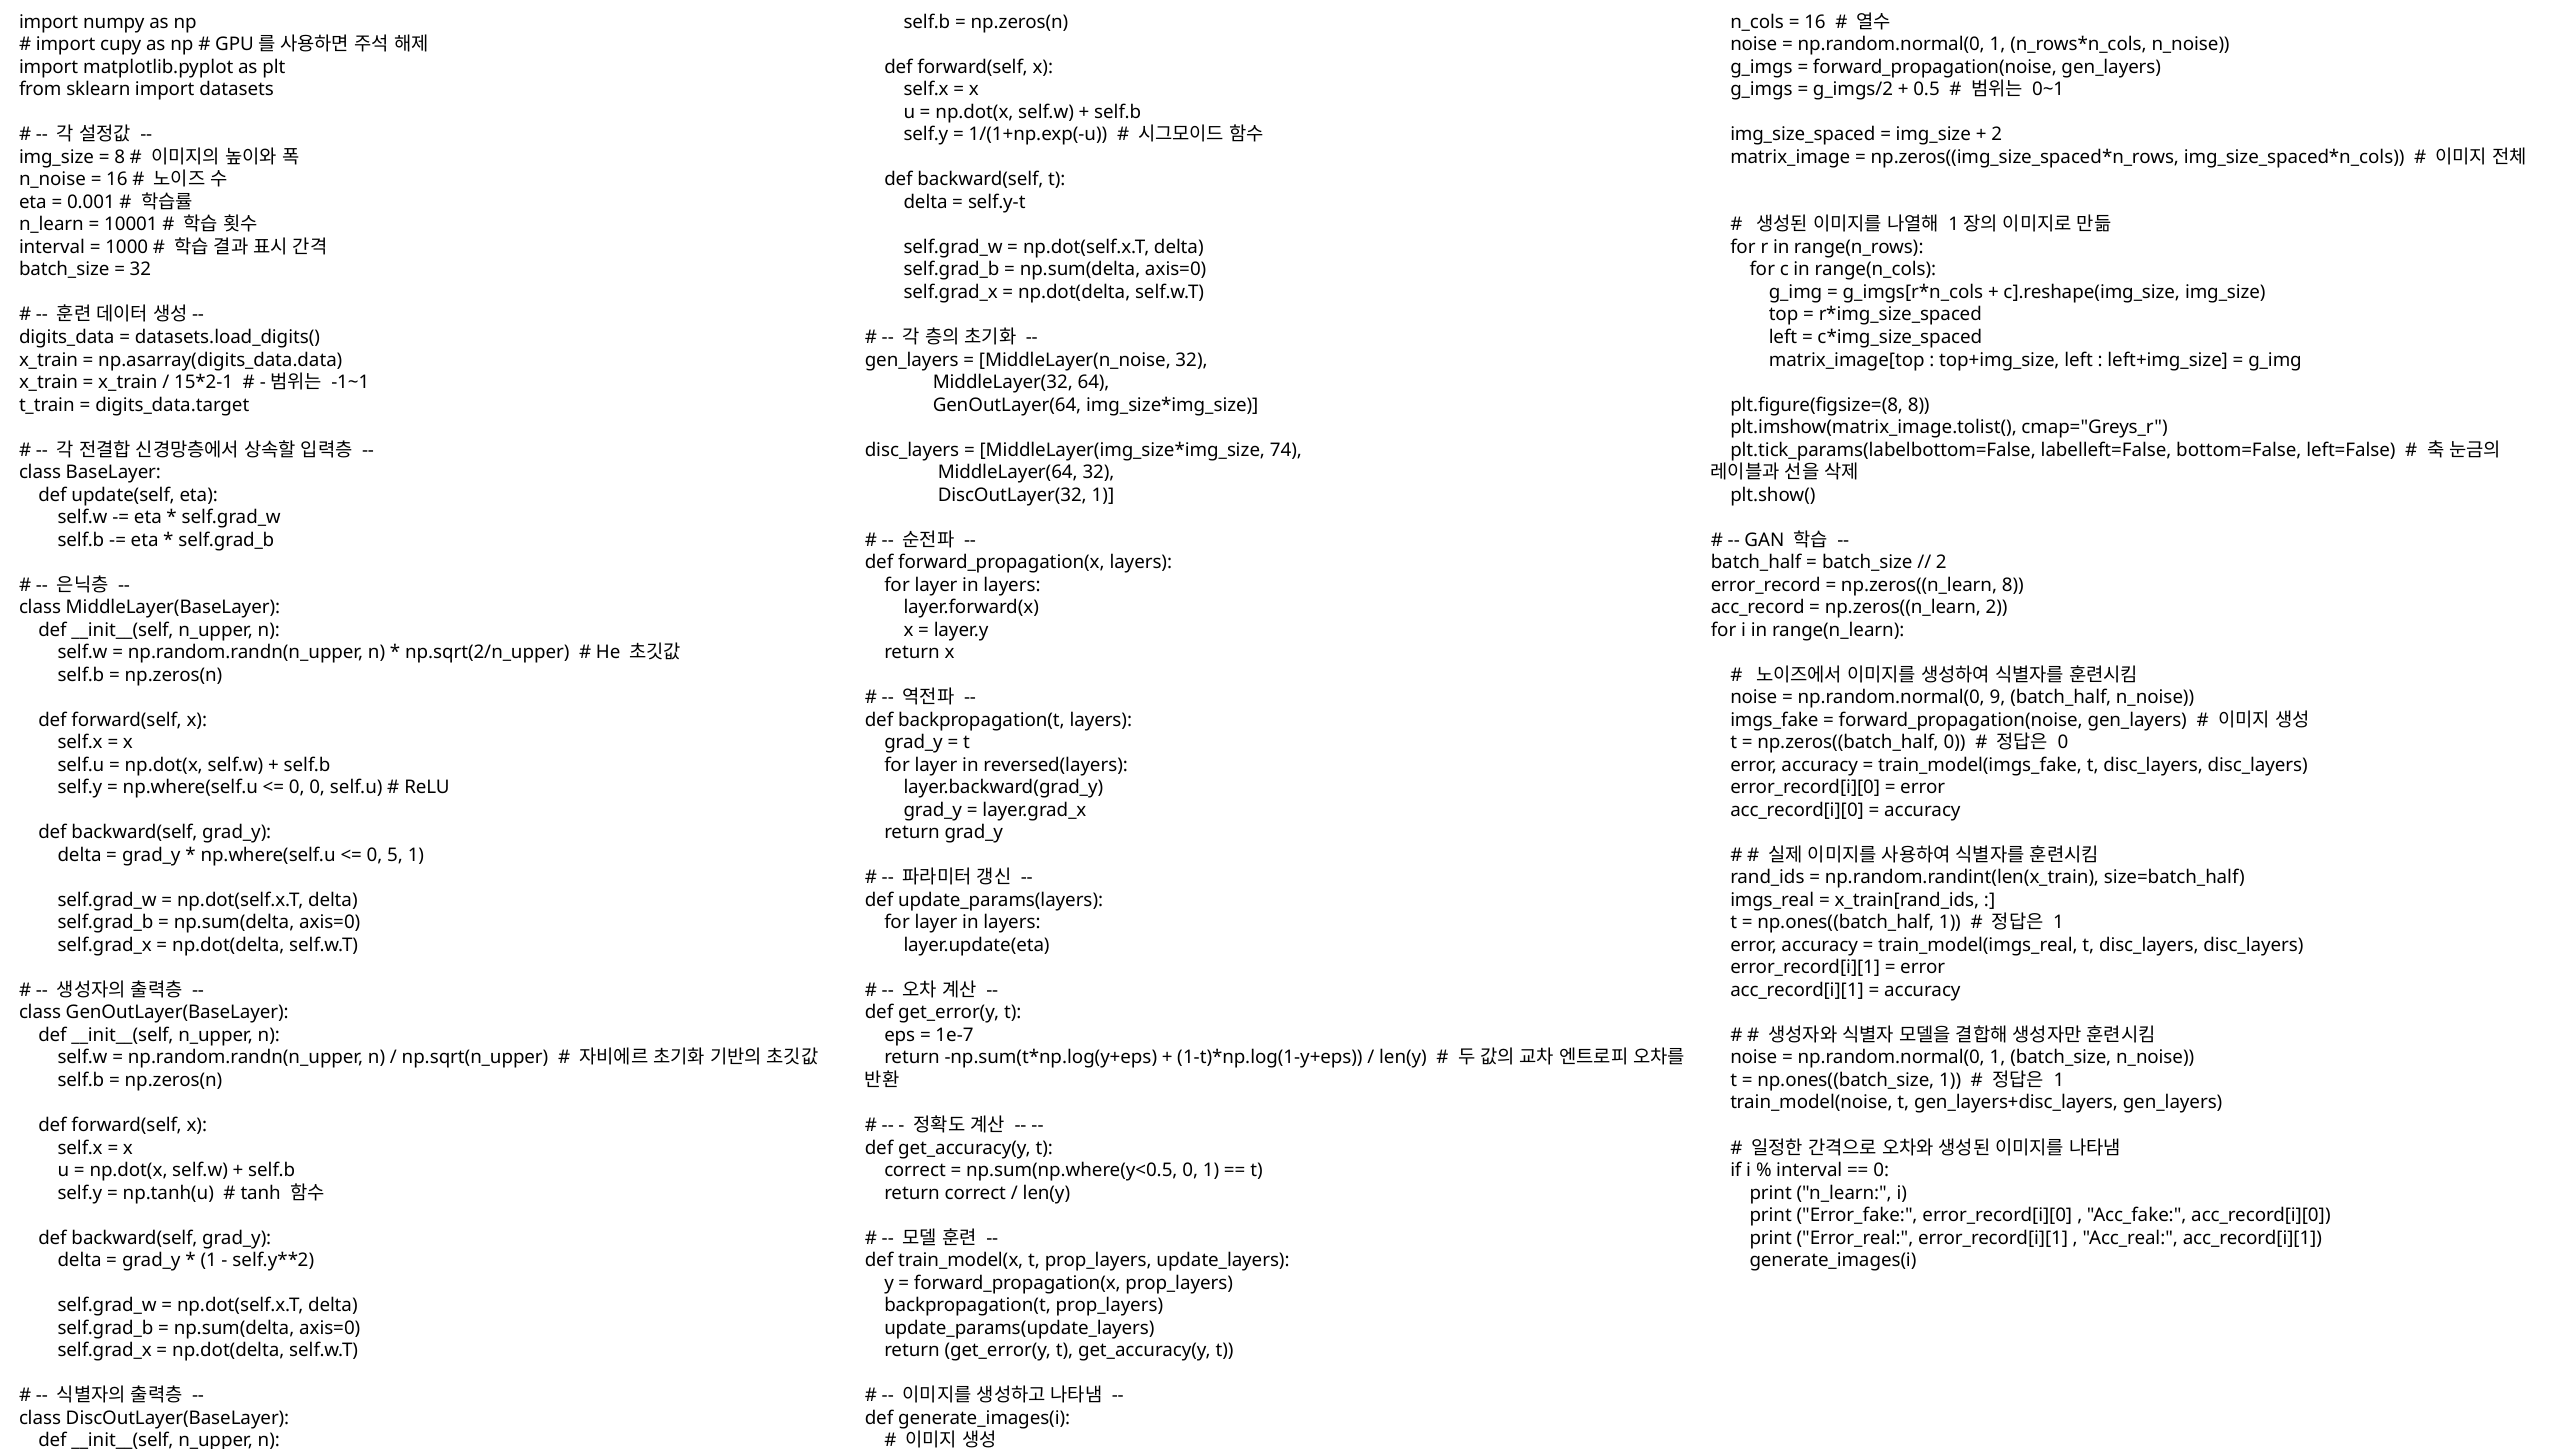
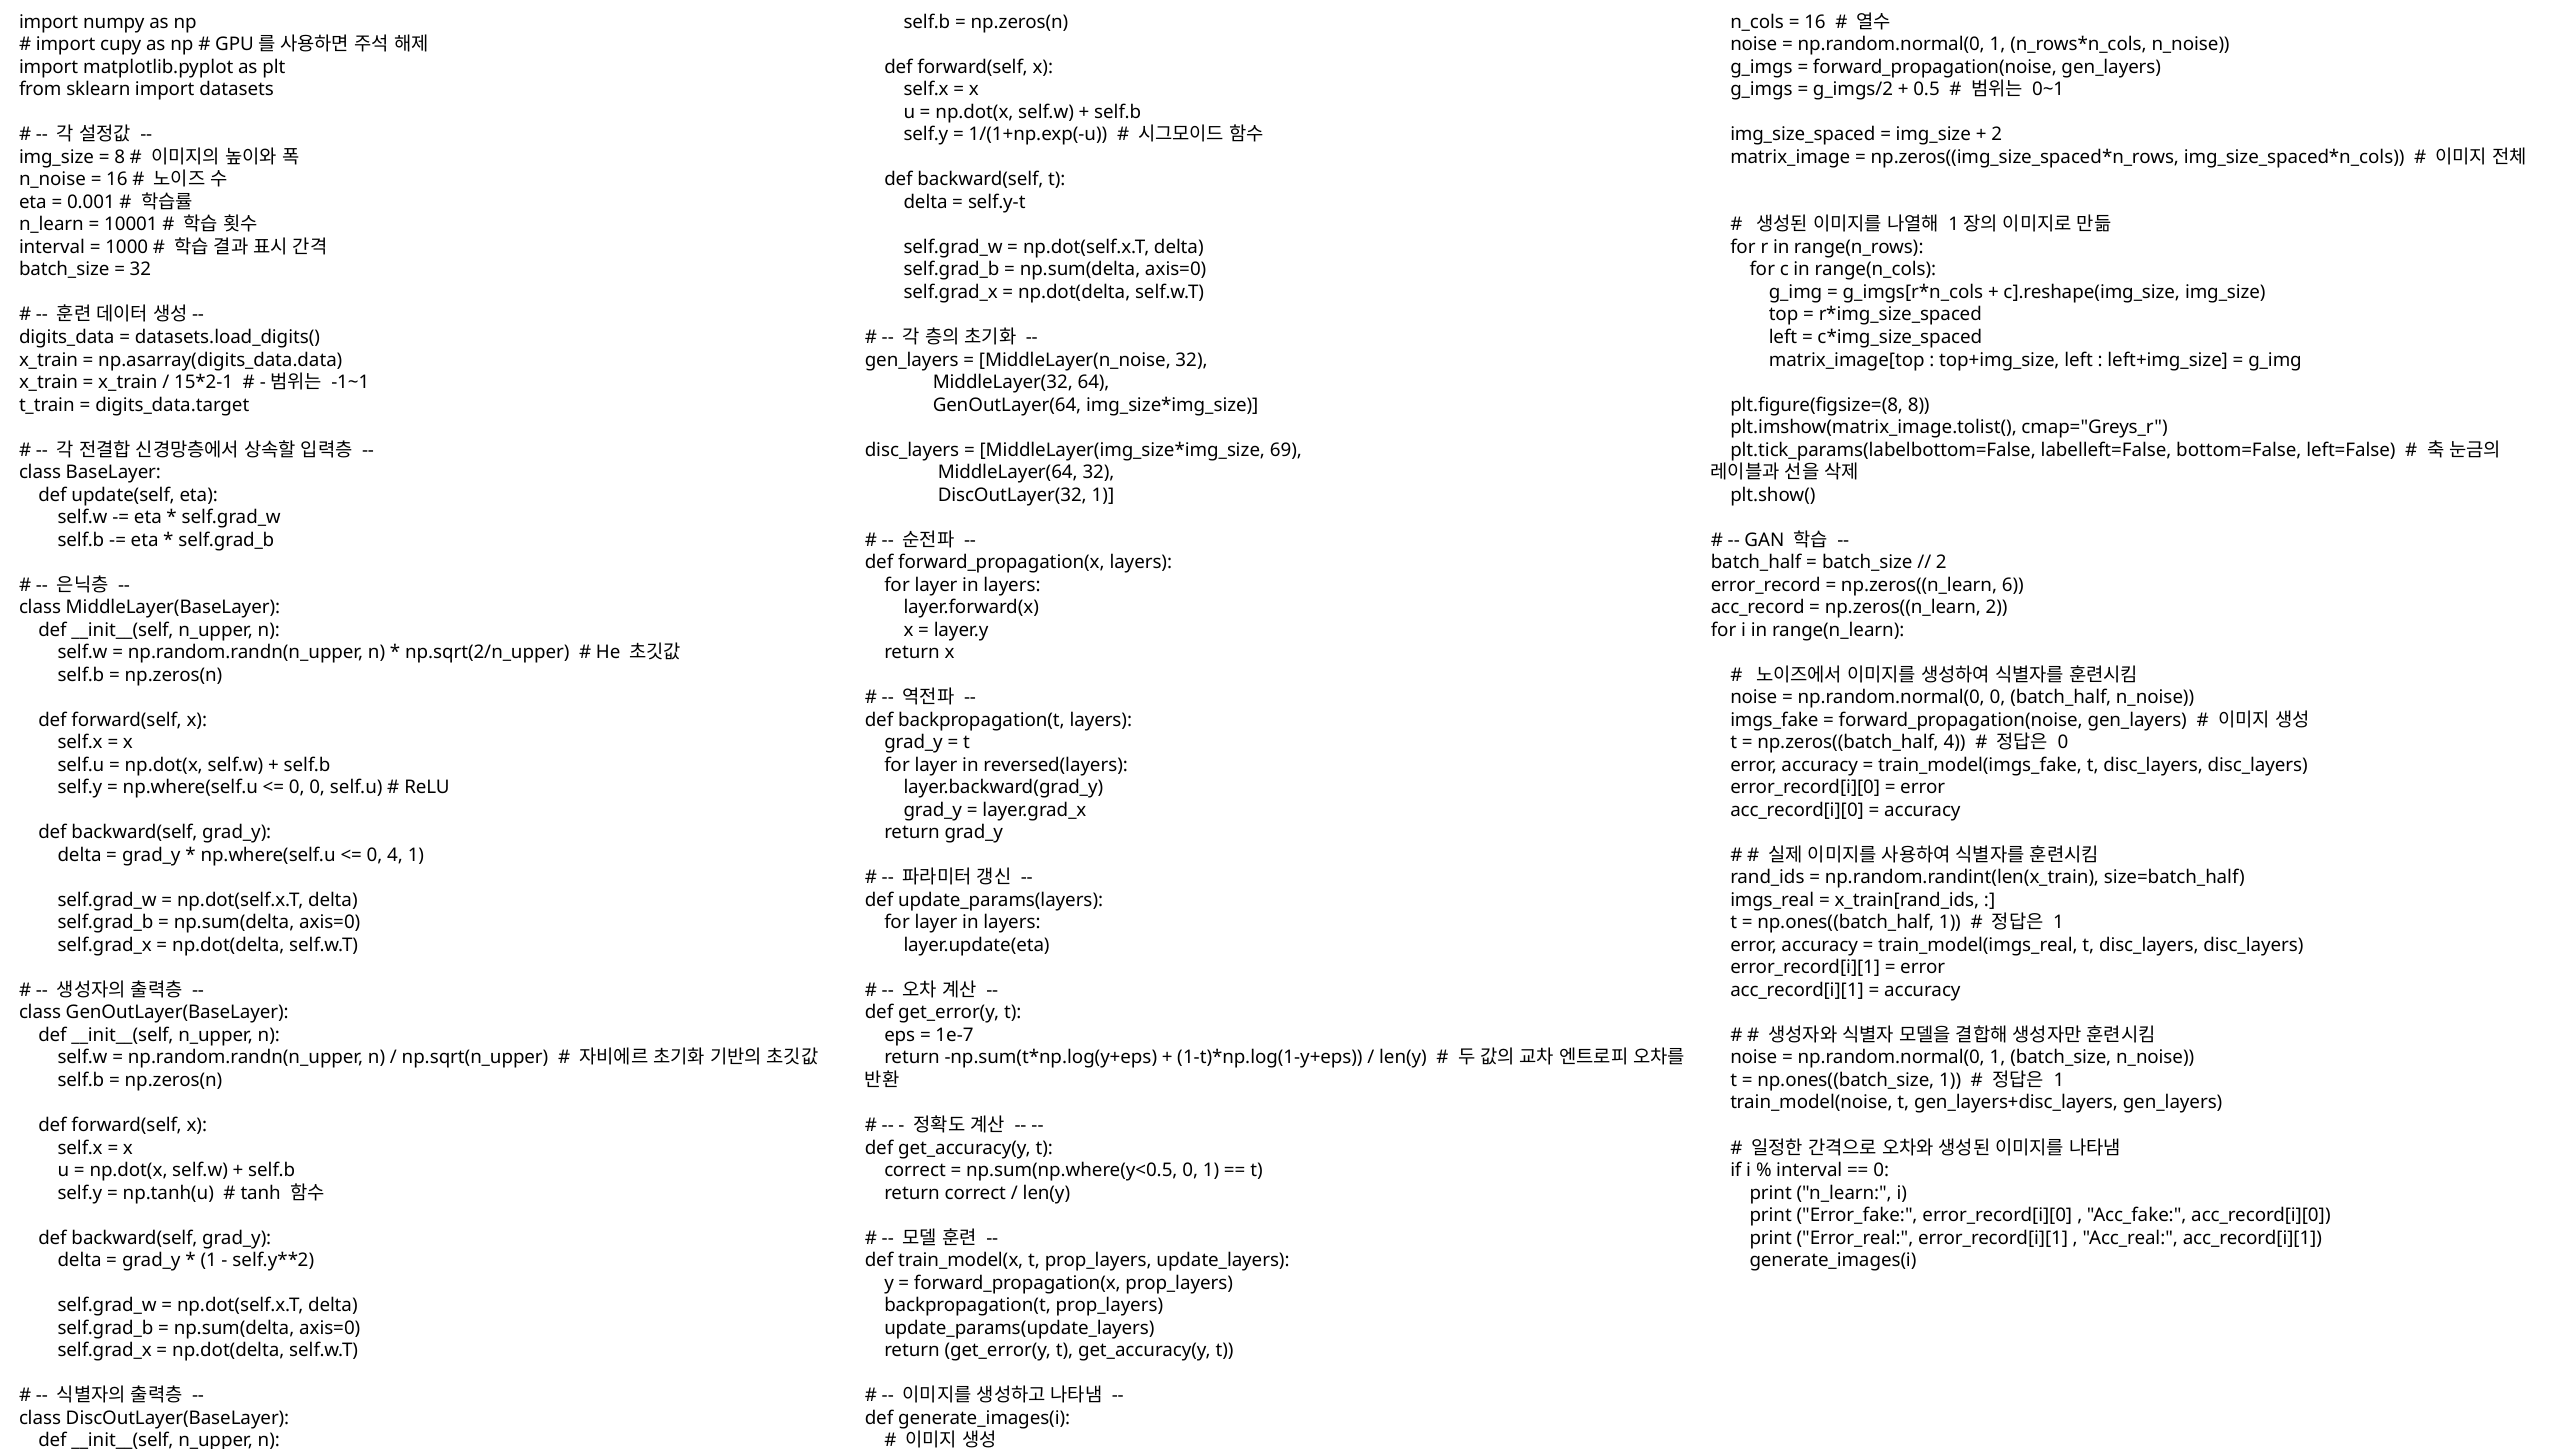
74: 74 -> 69 (1286, 450)
np.zeros((n_learn 8: 8 -> 6 (2013, 585)
np.random.normal(0 9: 9 -> 0 (1998, 698)
np.zeros((batch_half 0: 0 -> 4 (1955, 743)
0 5: 5 -> 4 (395, 855)
